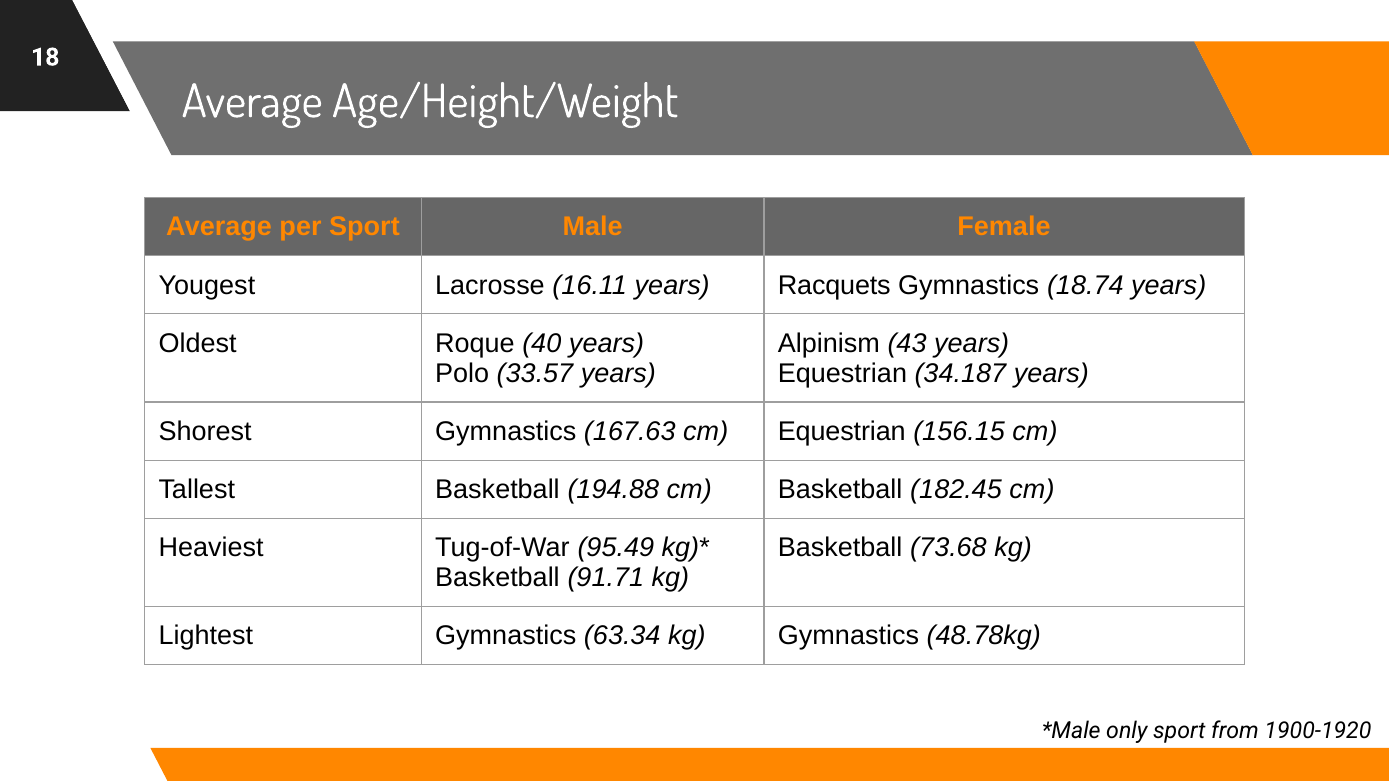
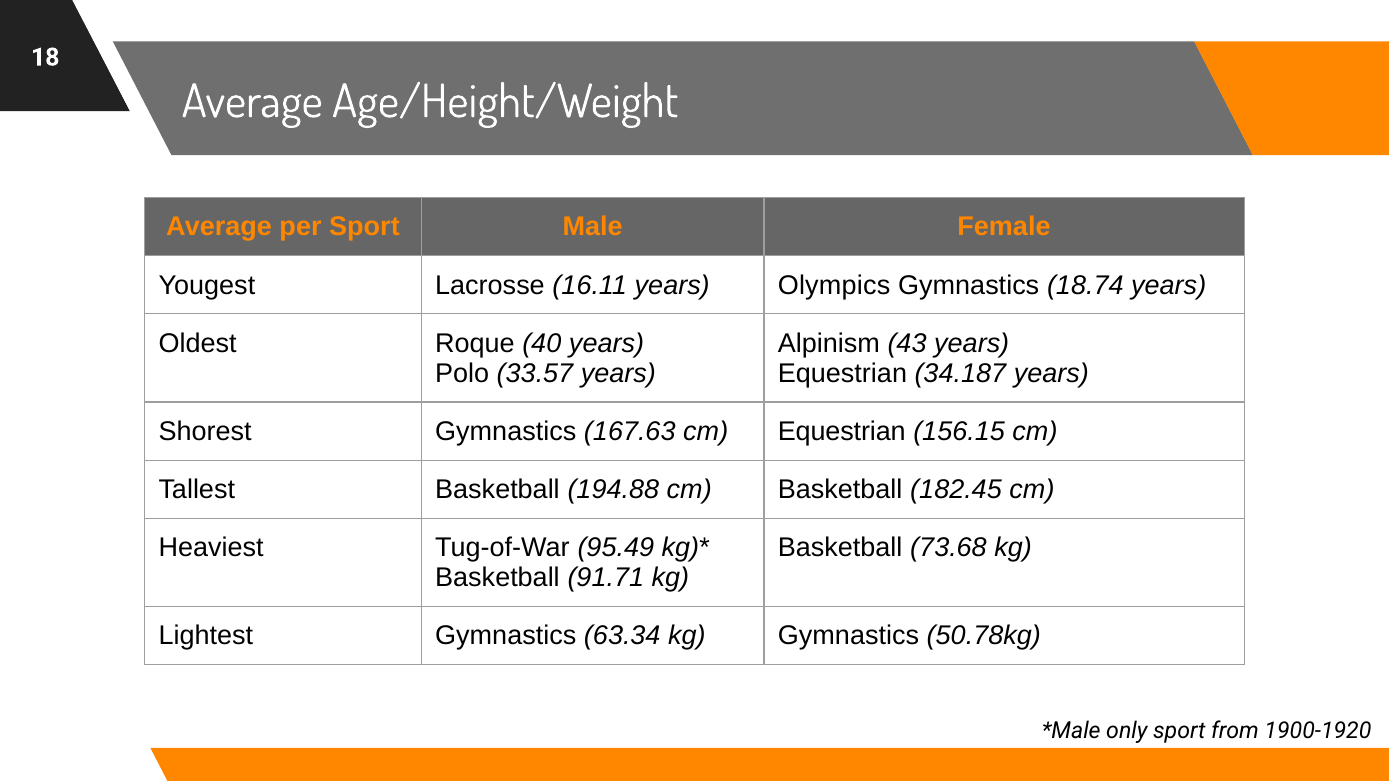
Racquets: Racquets -> Olympics (834, 285)
48.78kg: 48.78kg -> 50.78kg (984, 636)
